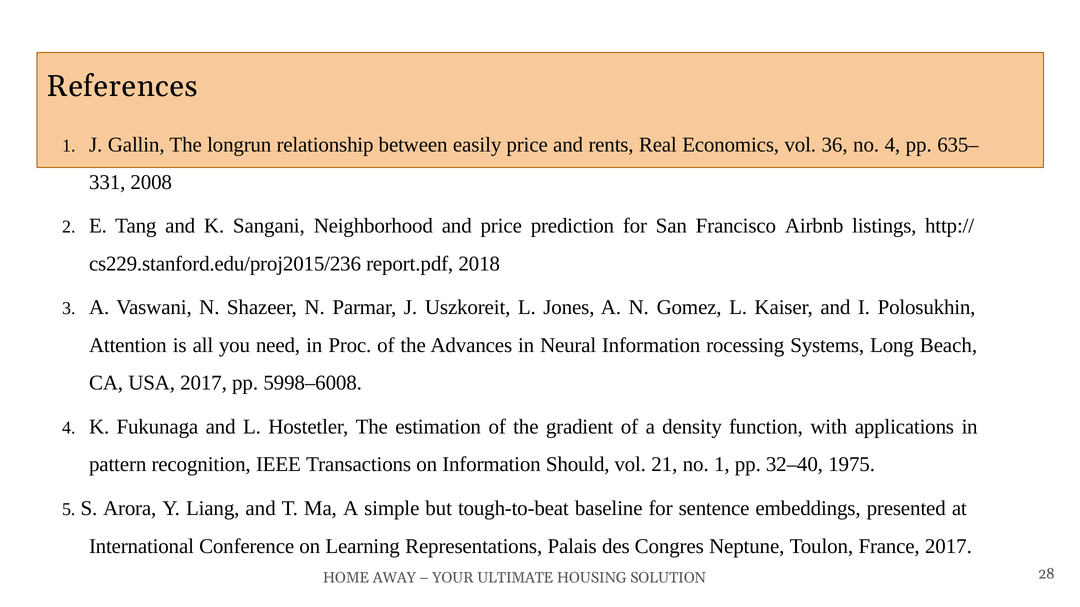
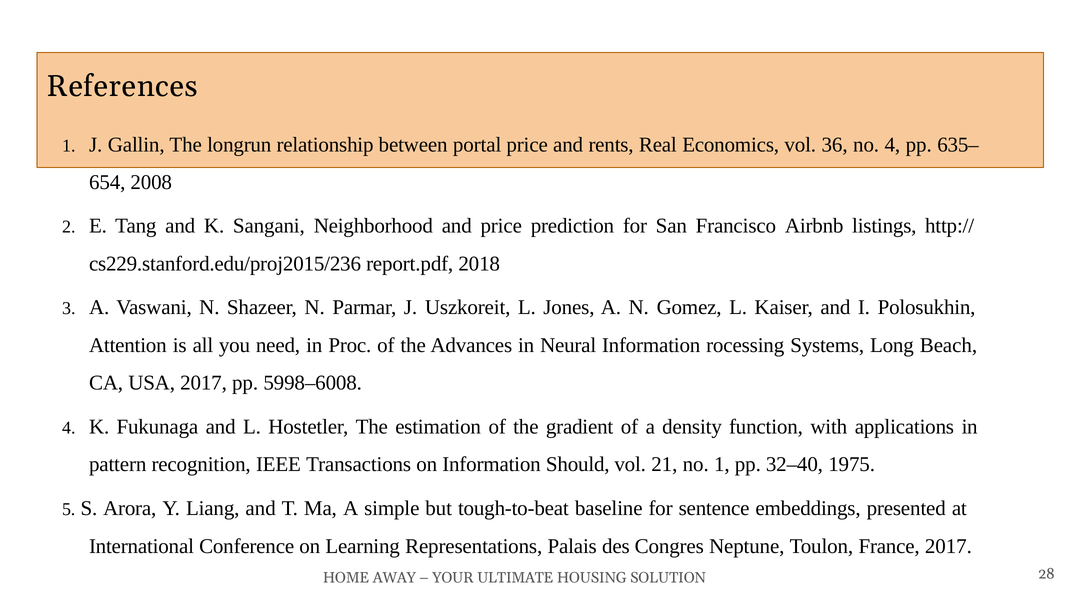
easily: easily -> portal (477, 145)
331: 331 -> 654 (107, 182)
